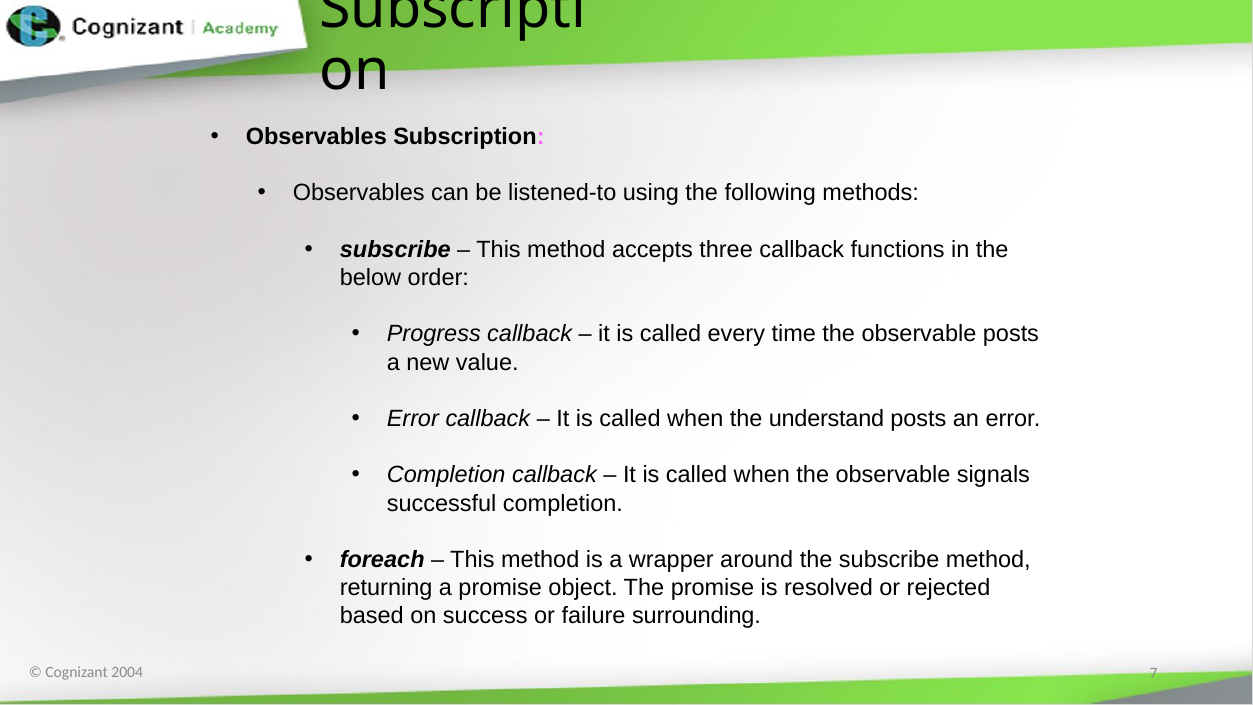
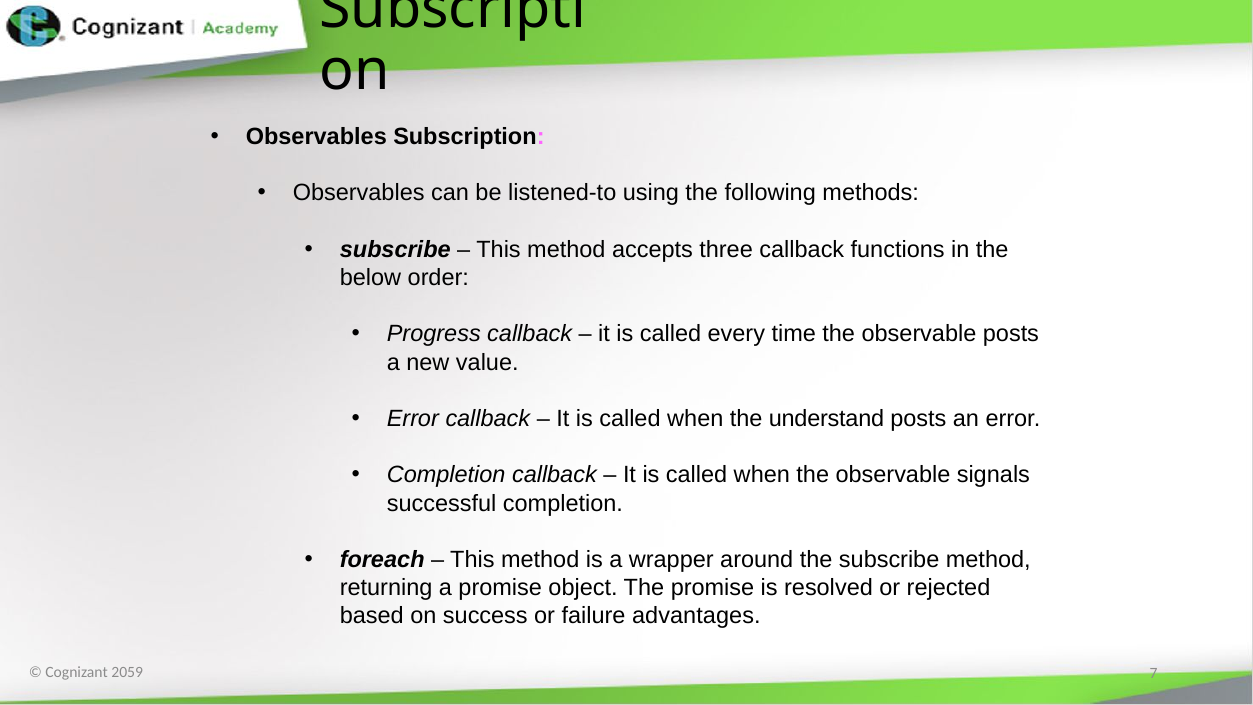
surrounding: surrounding -> advantages (696, 616)
2004: 2004 -> 2059 (127, 672)
